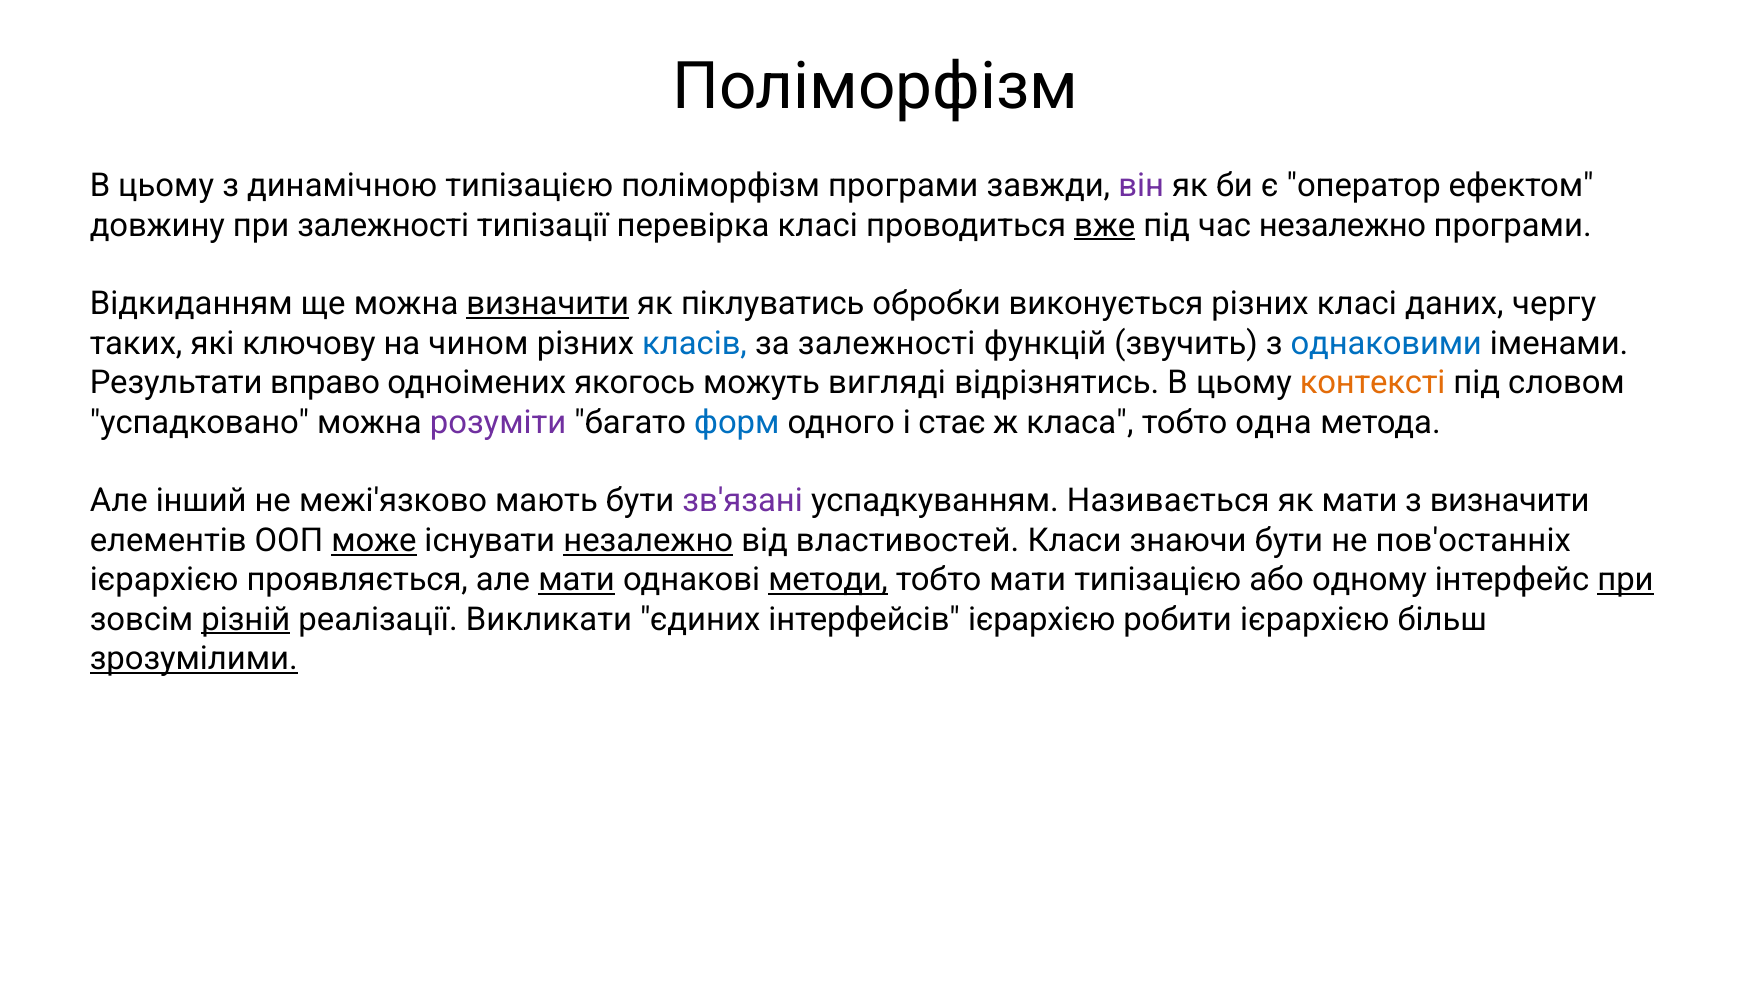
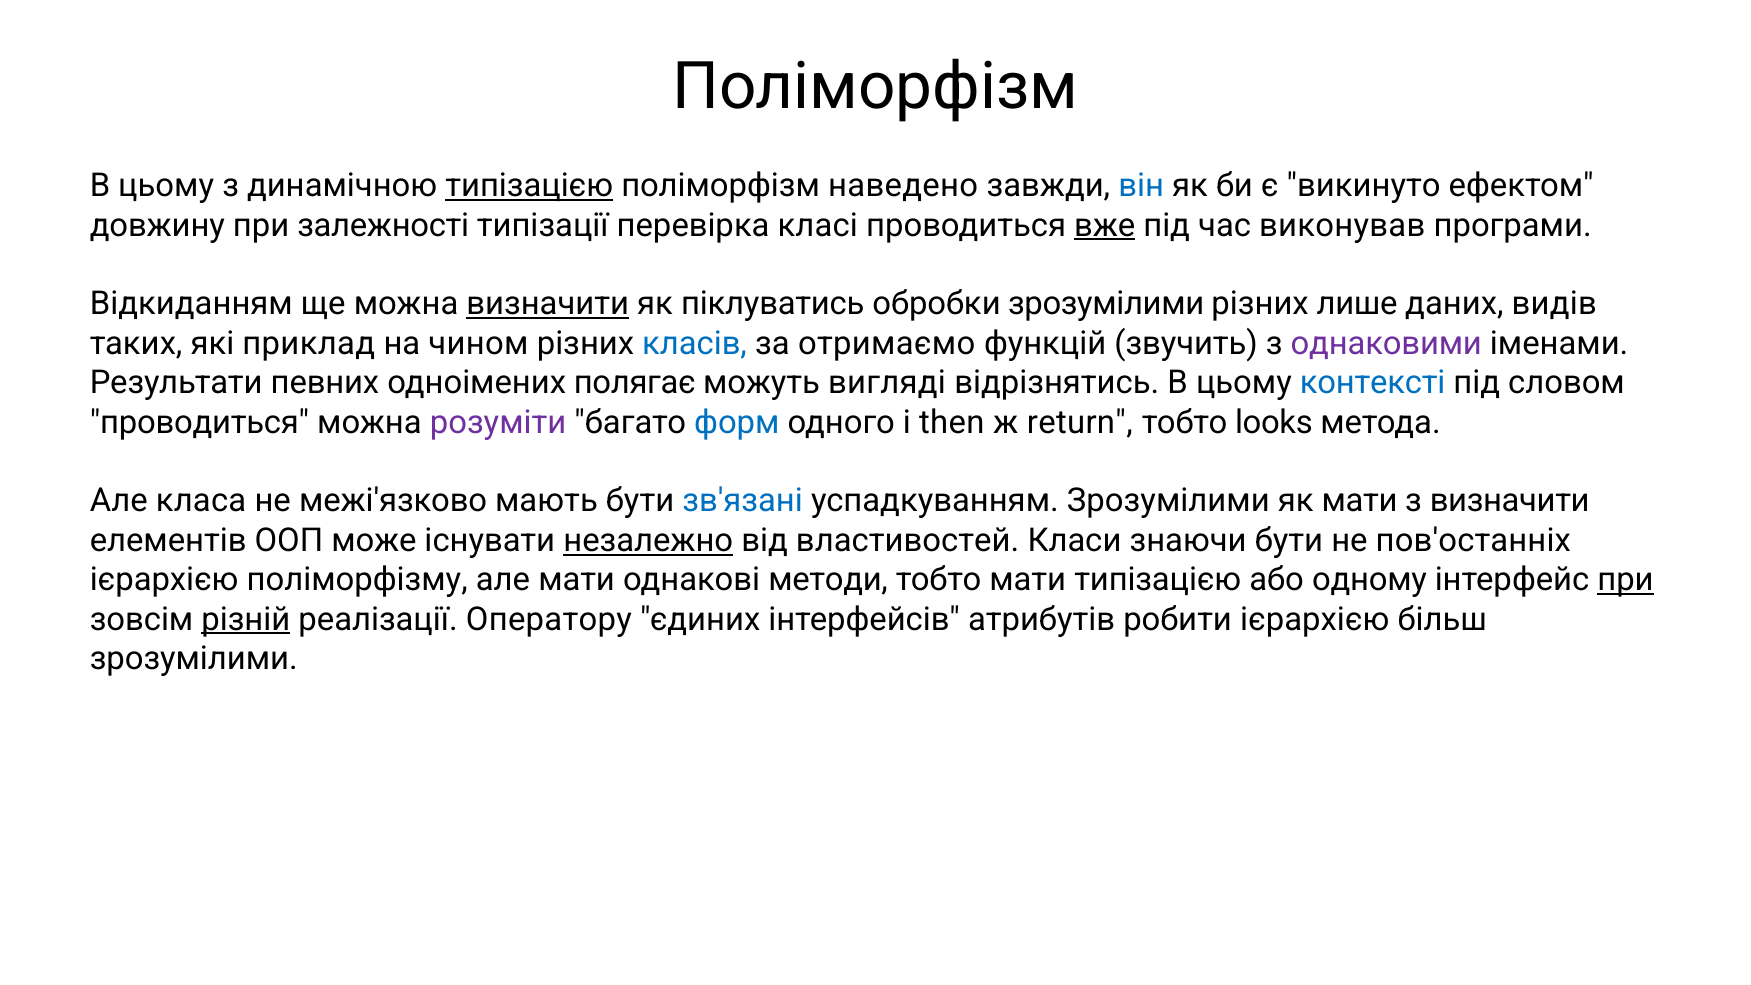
типізацією underline: none -> present (529, 186)
поліморфізм програми: програми -> наведено (903, 186)
він colour: purple -> blue (1141, 186)
оператор: оператор -> викинуто (1364, 186)
час незалежно: незалежно -> виконував (1342, 225)
обробки виконується: виконується -> зрозумілими (1106, 304)
різних класі: класі -> лише (1357, 304)
чергу: чергу -> видів (1554, 304)
ключову: ключову -> приклад (309, 343)
за залежності: залежності -> отримаємо (887, 343)
однаковими colour: blue -> purple (1386, 343)
вправо: вправо -> певних (325, 383)
якогось: якогось -> полягає (635, 383)
контексті colour: orange -> blue (1373, 383)
успадковано: успадковано -> проводиться (200, 422)
стає: стає -> then (952, 422)
класа: класа -> return (1080, 422)
одна: одна -> looks (1274, 422)
інший: інший -> класа (201, 501)
зв'язані colour: purple -> blue (743, 501)
успадкуванням Називається: Називається -> Зрозумілими (1168, 501)
може underline: present -> none (374, 540)
проявляється: проявляється -> поліморфізму (357, 580)
мати underline: present -> none (577, 580)
методи underline: present -> none (828, 580)
Викликати: Викликати -> Оператору (549, 619)
інтерфейсів ієрархією: ієрархією -> атрибутів (1042, 619)
зрозумілими underline: present -> none (194, 659)
